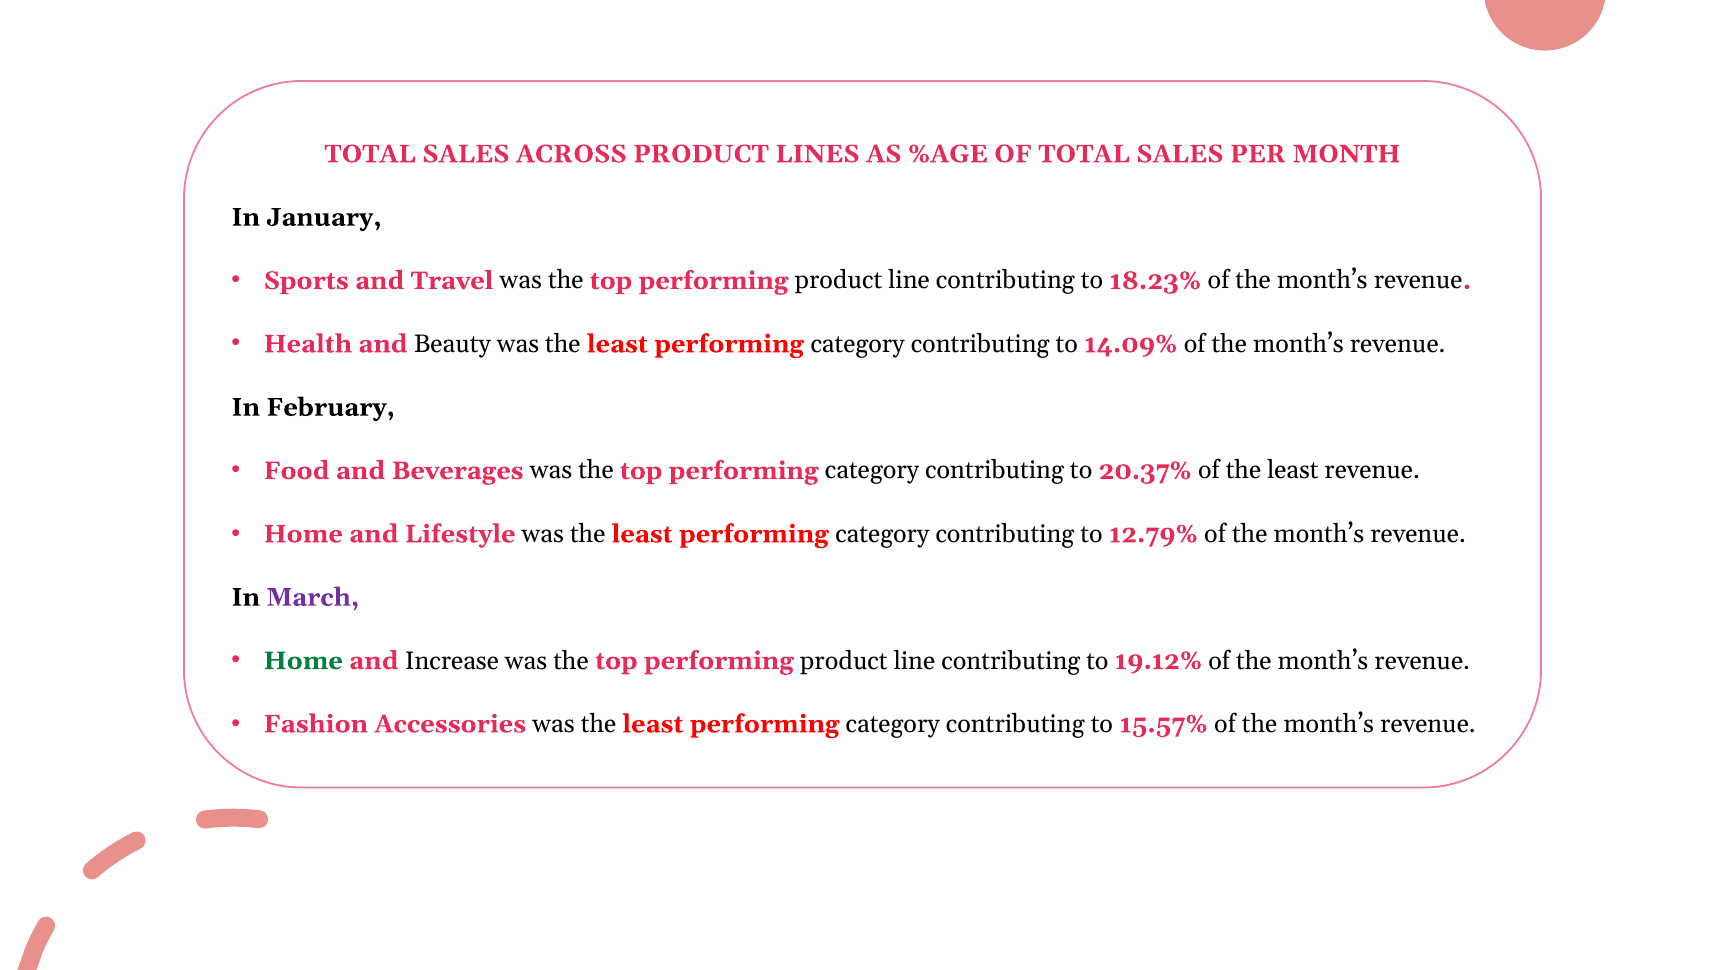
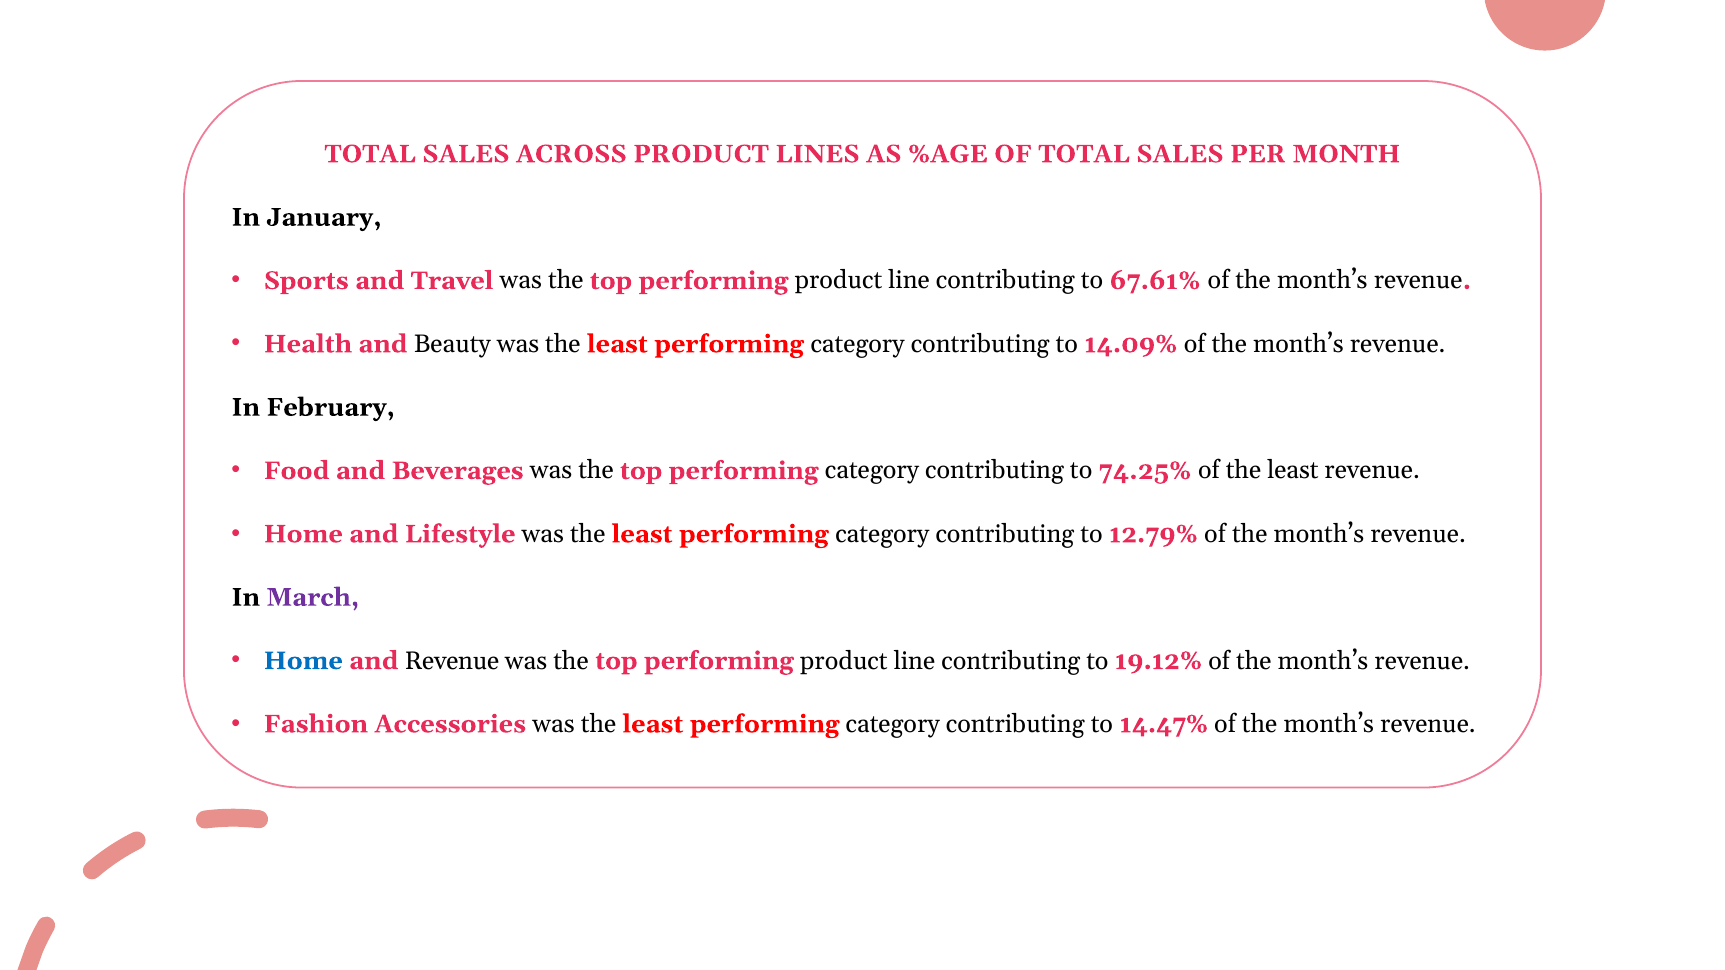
18.23%: 18.23% -> 67.61% (1155, 281)
20.37%: 20.37% -> 74.25% (1145, 471)
Home colour: green -> blue (303, 661)
and Increase: Increase -> Revenue (452, 661)
15.57%: 15.57% -> 14.47% (1164, 724)
